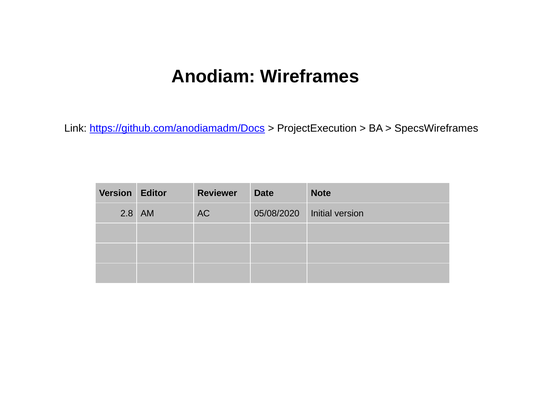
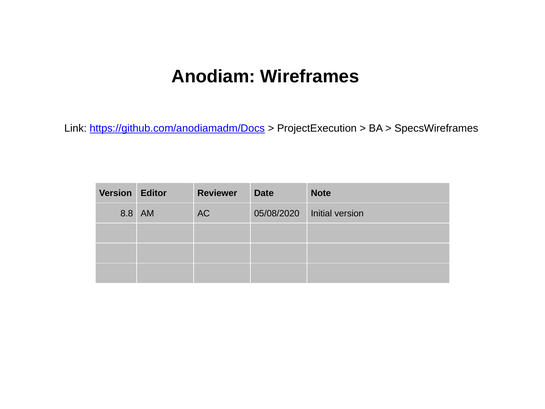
2.8: 2.8 -> 8.8 (127, 213)
